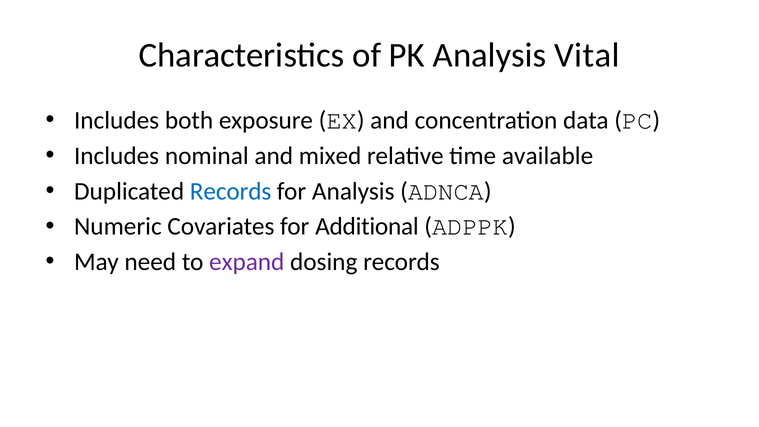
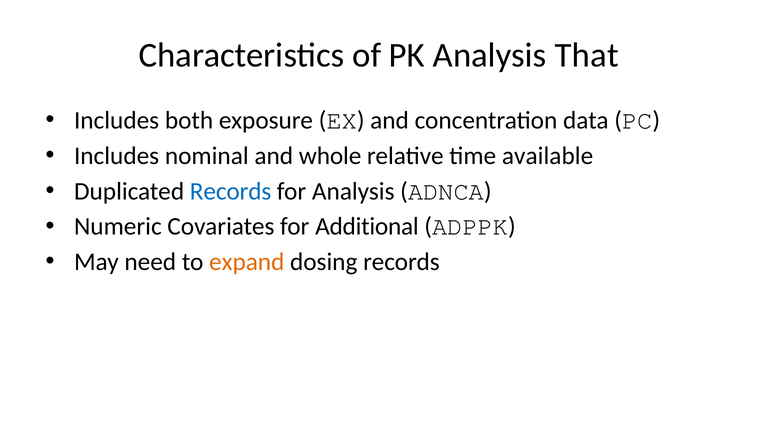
Vital: Vital -> That (587, 55)
mixed: mixed -> whole (330, 156)
expand colour: purple -> orange (247, 262)
